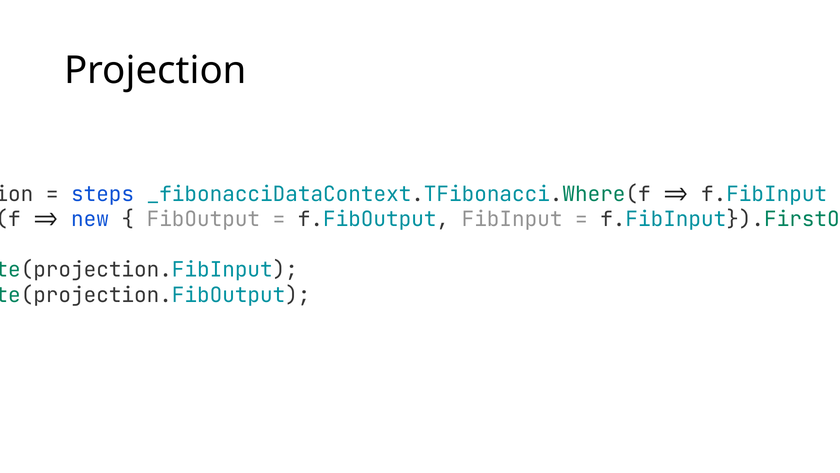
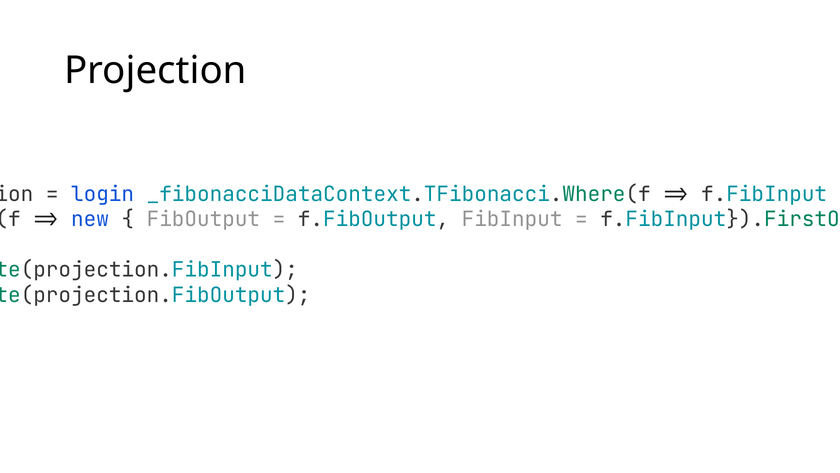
steps: steps -> login (103, 194)
